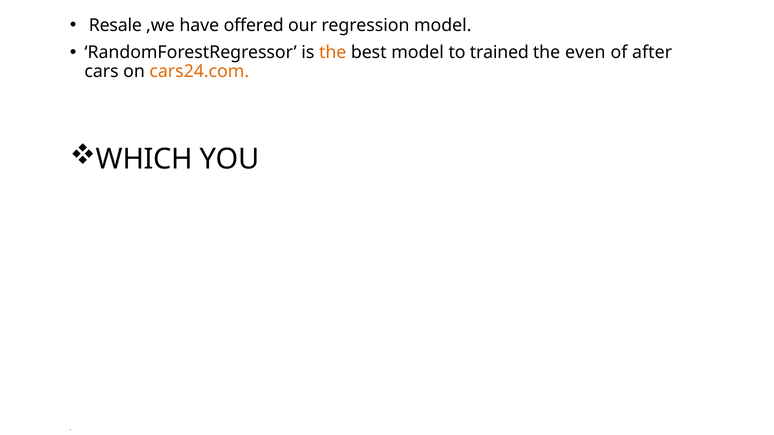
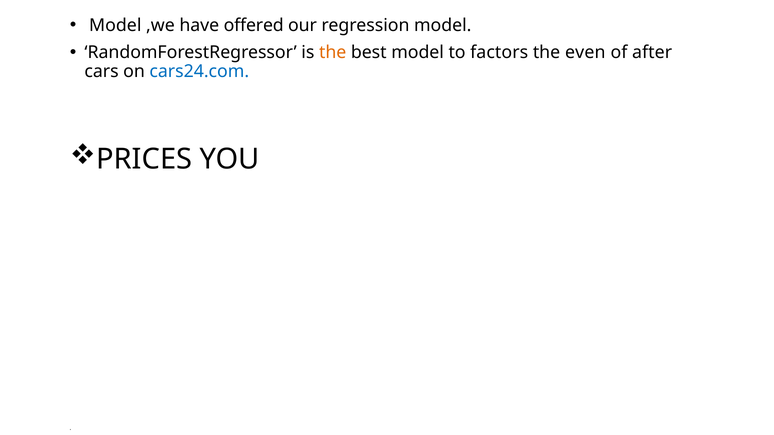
Resale: Resale -> Model (115, 25)
trained: trained -> factors (499, 52)
cars24.com colour: orange -> blue (199, 72)
WHICH: WHICH -> PRICES (144, 159)
